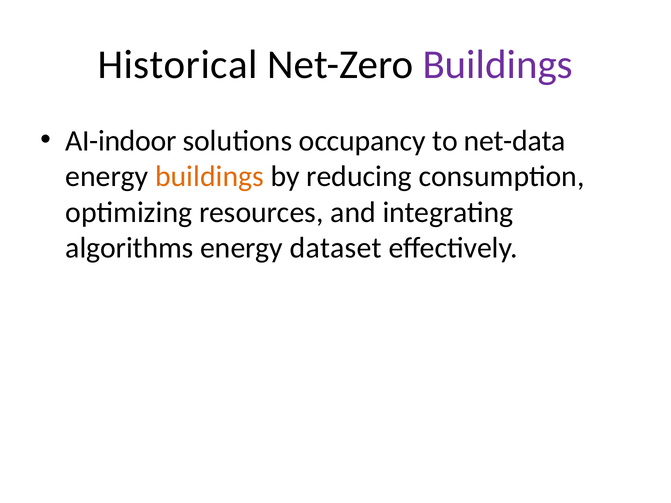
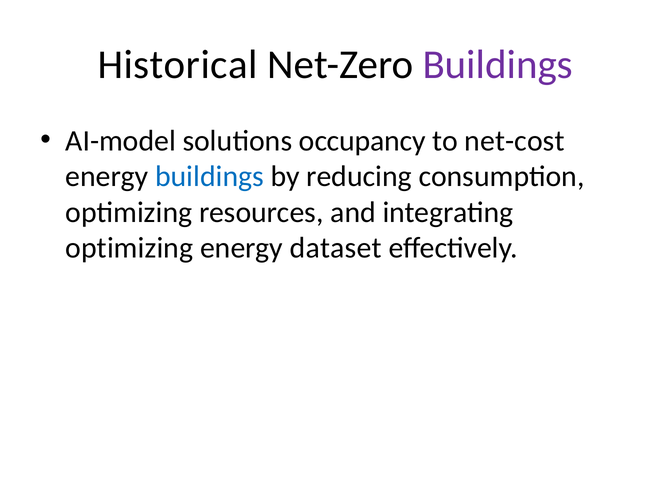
AI-indoor: AI-indoor -> AI-model (121, 141)
net-data: net-data -> net-cost (515, 141)
buildings colour: orange -> blue (209, 177)
algorithms: algorithms -> optimizing (129, 248)
